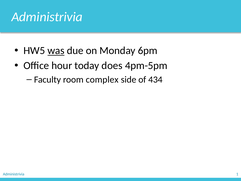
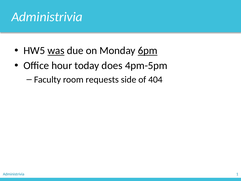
6pm underline: none -> present (148, 51)
complex: complex -> requests (102, 79)
434: 434 -> 404 (155, 79)
